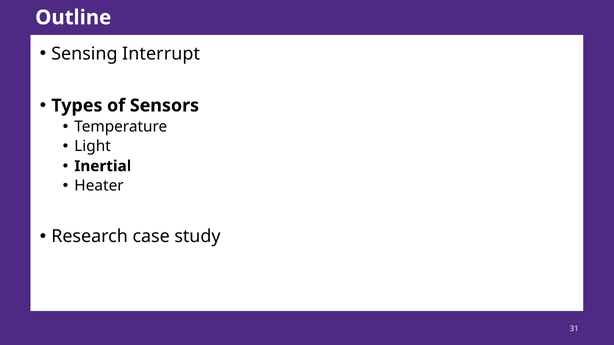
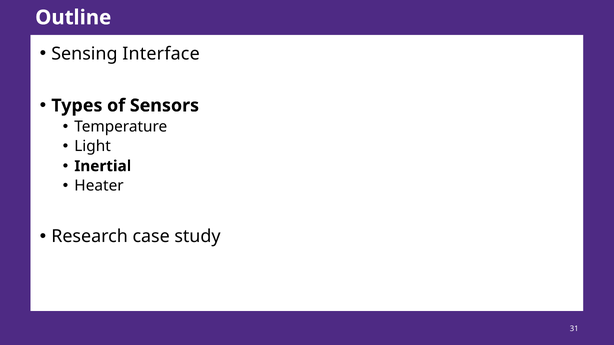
Interrupt: Interrupt -> Interface (161, 54)
